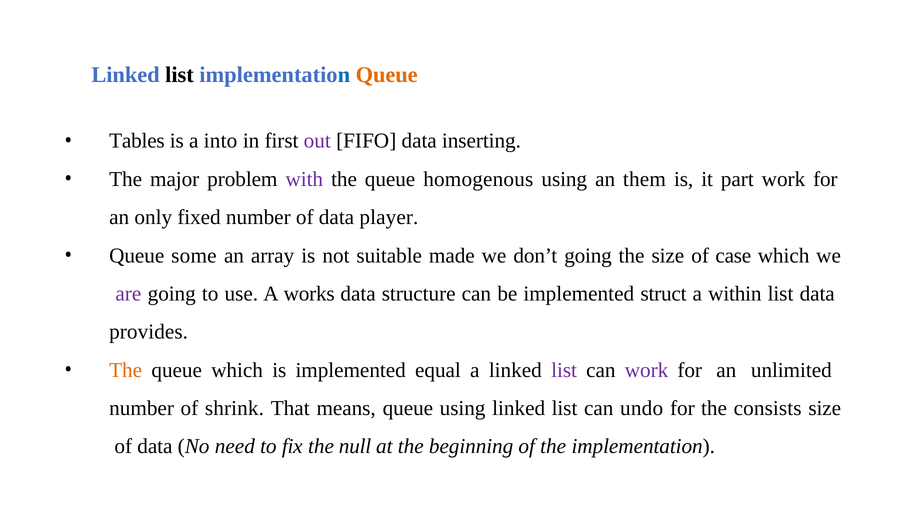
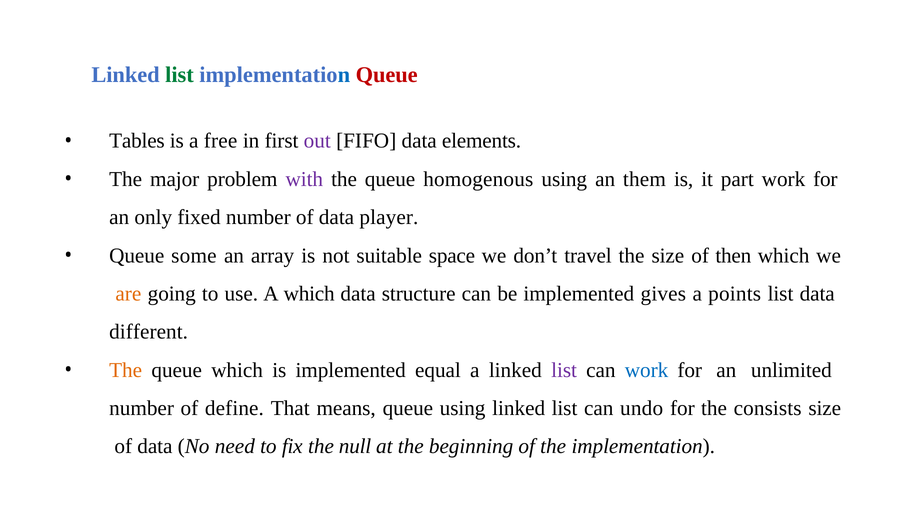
list colour: black -> green (180, 75)
Queue colour: orange -> red (387, 75)
into: into -> free (221, 141)
inserting: inserting -> elements (482, 141)
made: made -> space (452, 256)
don’t going: going -> travel (588, 256)
case: case -> then (733, 256)
are colour: purple -> orange (128, 294)
A works: works -> which (309, 294)
struct: struct -> gives (663, 294)
within: within -> points (735, 294)
provides: provides -> different (149, 332)
work colour: purple -> blue (647, 370)
shrink: shrink -> define (234, 408)
